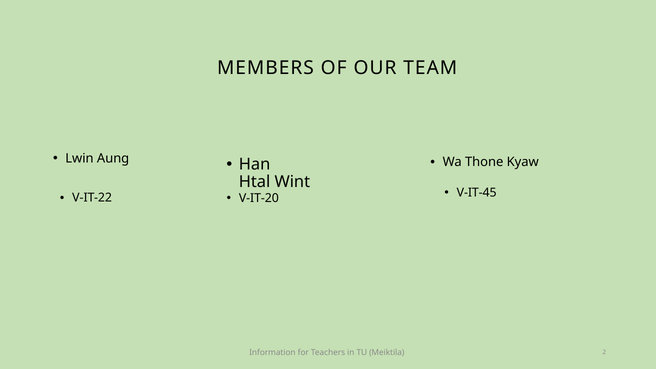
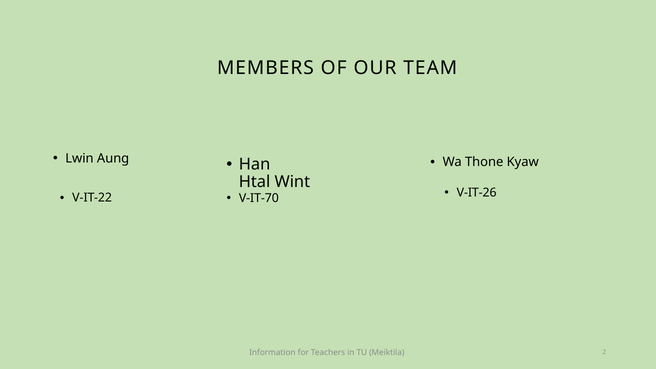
V-IT-45: V-IT-45 -> V-IT-26 (477, 192)
V-IT-20: V-IT-20 -> V-IT-70 (259, 198)
